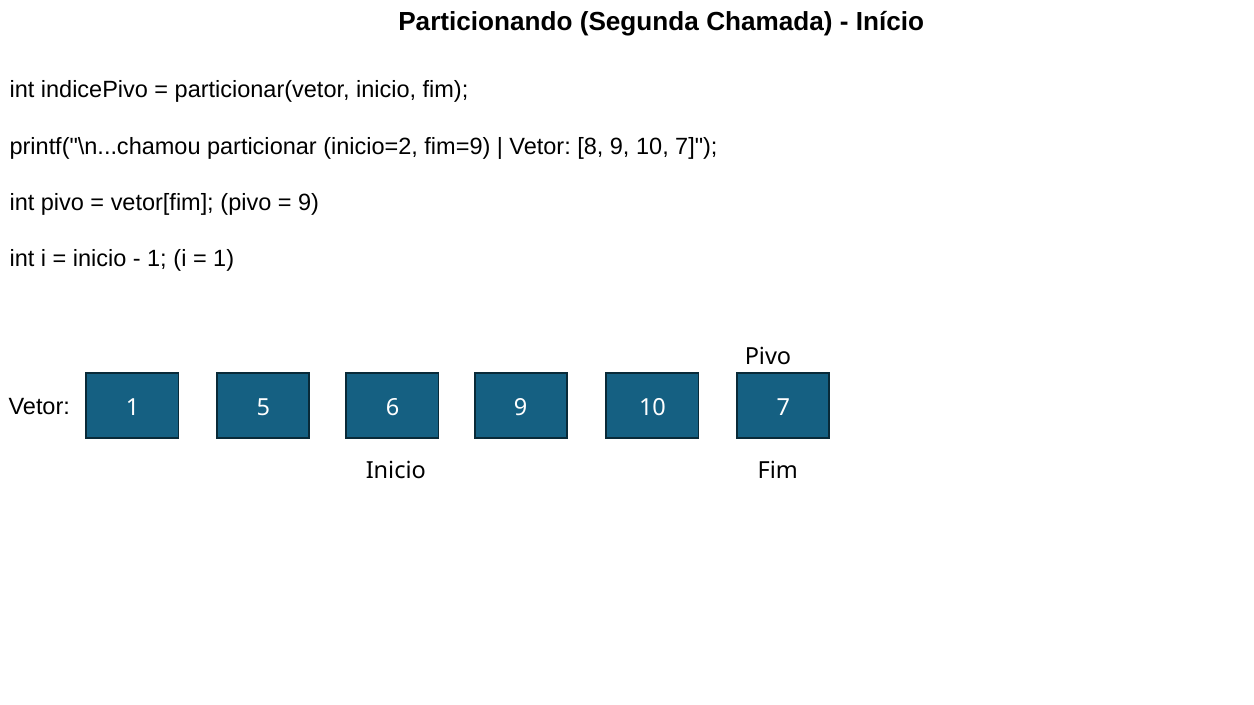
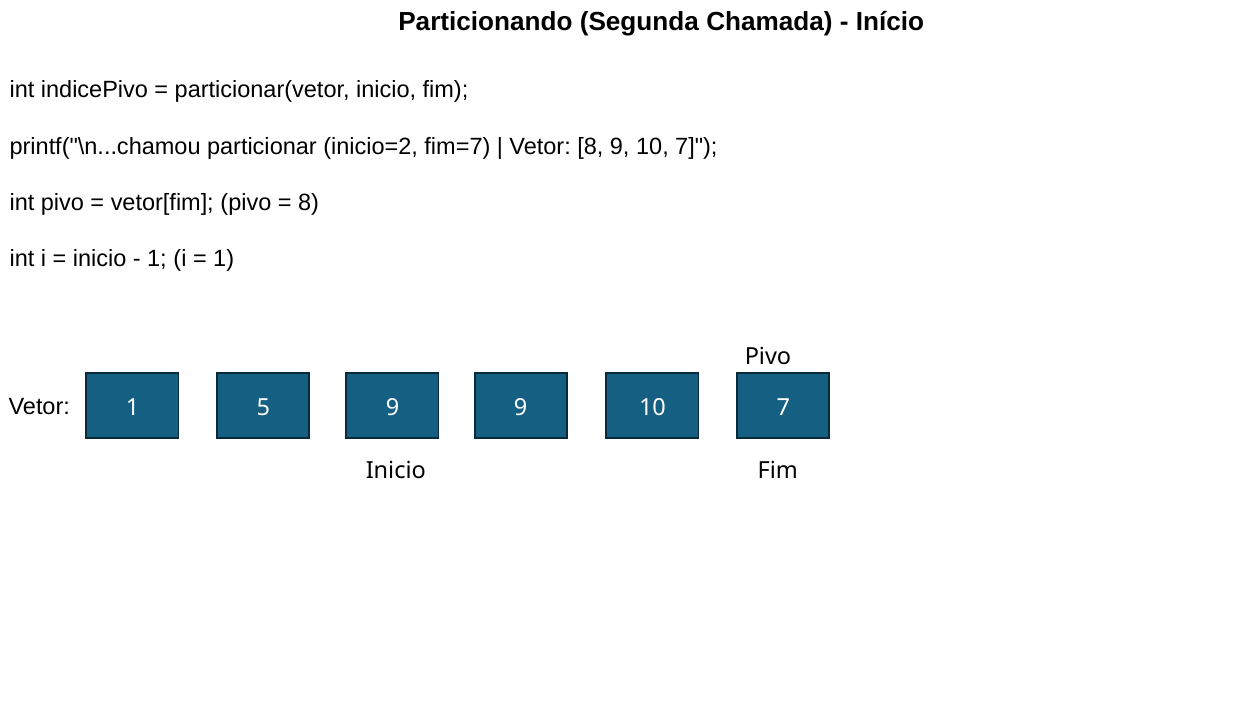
fim=9: fim=9 -> fim=7 (457, 146)
9: 9 -> 8 (309, 203)
5 6: 6 -> 9 (393, 408)
